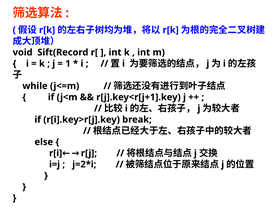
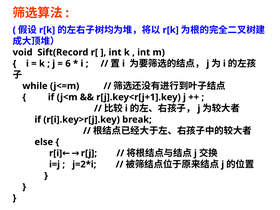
1: 1 -> 6 (68, 64)
